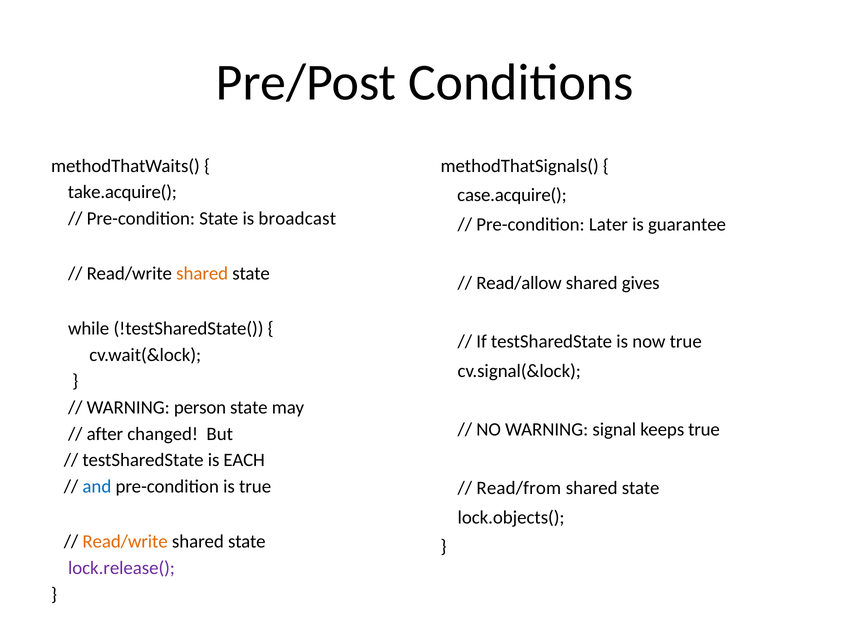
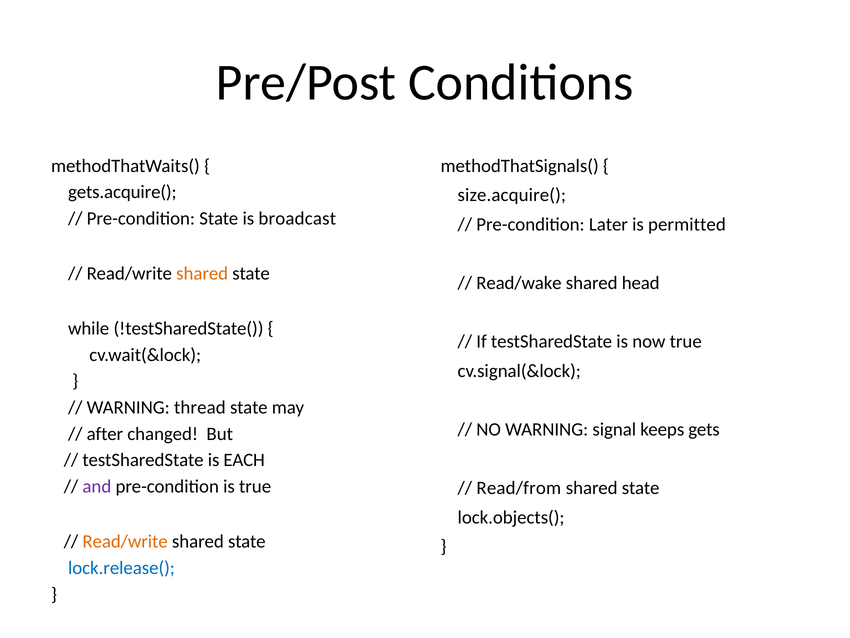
take.acquire(: take.acquire( -> gets.acquire( (122, 192)
case.acquire(: case.acquire( -> size.acquire( (512, 195)
guarantee: guarantee -> permitted (687, 224)
Read/allow: Read/allow -> Read/wake (519, 283)
gives: gives -> head (641, 283)
person: person -> thread (200, 407)
keeps true: true -> gets (704, 429)
and colour: blue -> purple (97, 486)
lock.release( colour: purple -> blue (121, 568)
